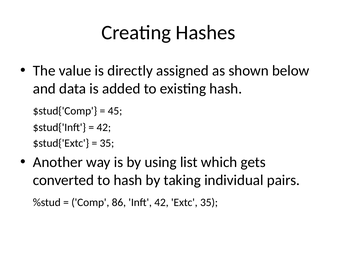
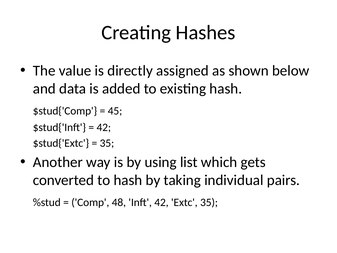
86: 86 -> 48 (119, 202)
